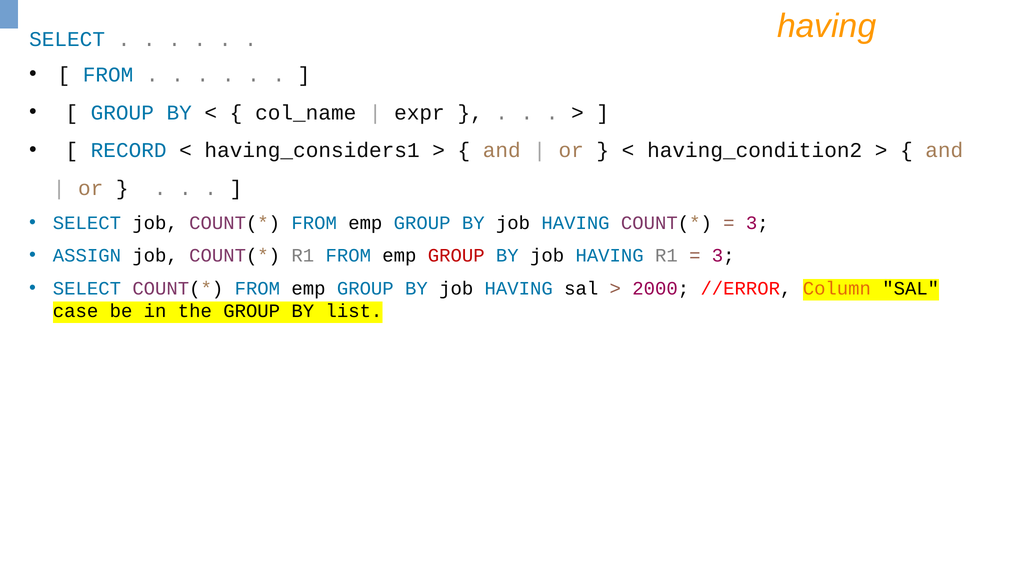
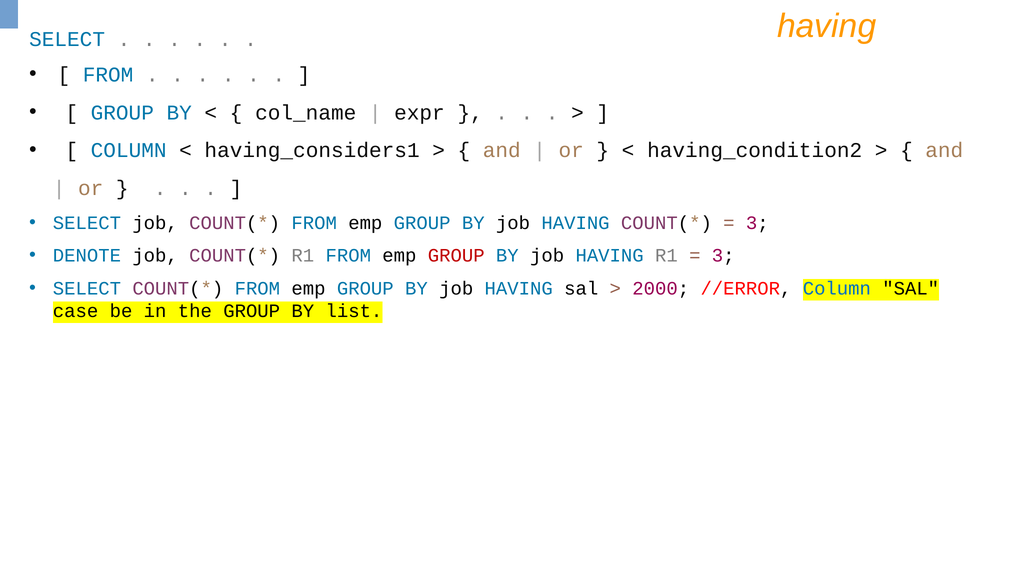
RECORD: RECORD -> COLUMN (129, 150)
ASSIGN: ASSIGN -> DENOTE (87, 256)
Column colour: orange -> blue (837, 289)
